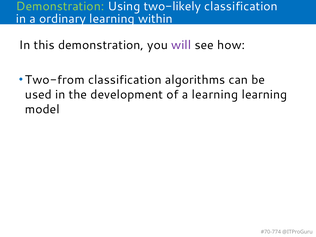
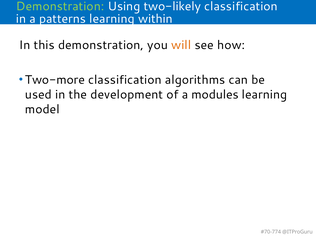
ordinary: ordinary -> patterns (63, 19)
will colour: purple -> orange (181, 45)
Two-from: Two-from -> Two-more (55, 80)
a learning: learning -> modules (215, 95)
